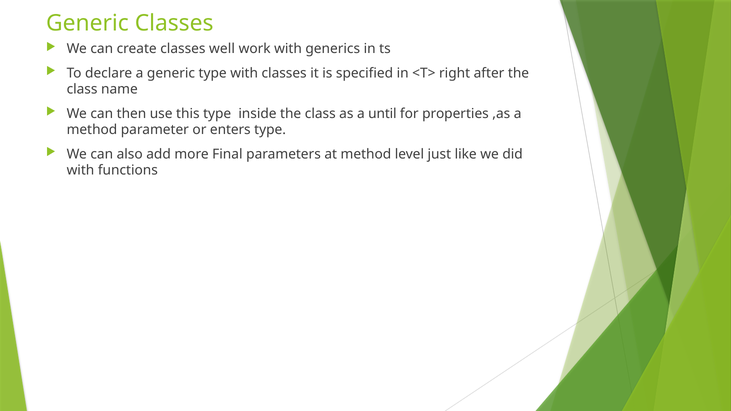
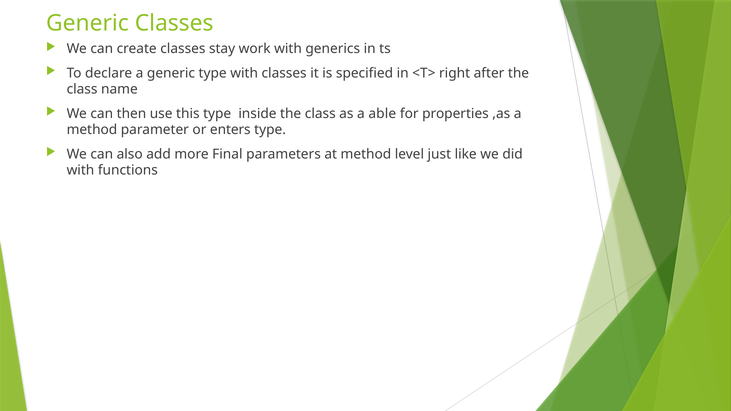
well: well -> stay (222, 49)
until: until -> able (382, 114)
